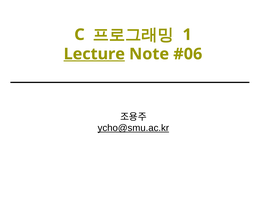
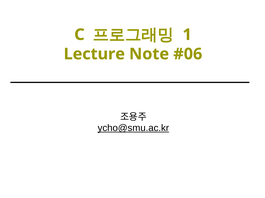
Lecture underline: present -> none (94, 54)
